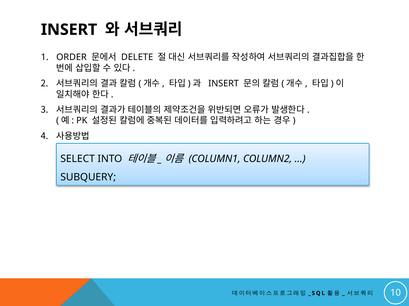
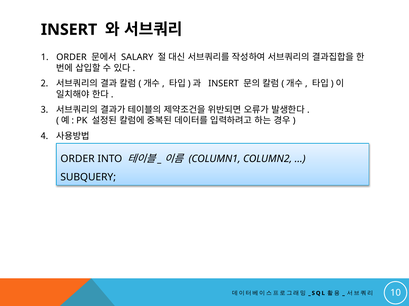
DELETE: DELETE -> SALARY (137, 57)
SELECT: SELECT -> ORDER (78, 159)
